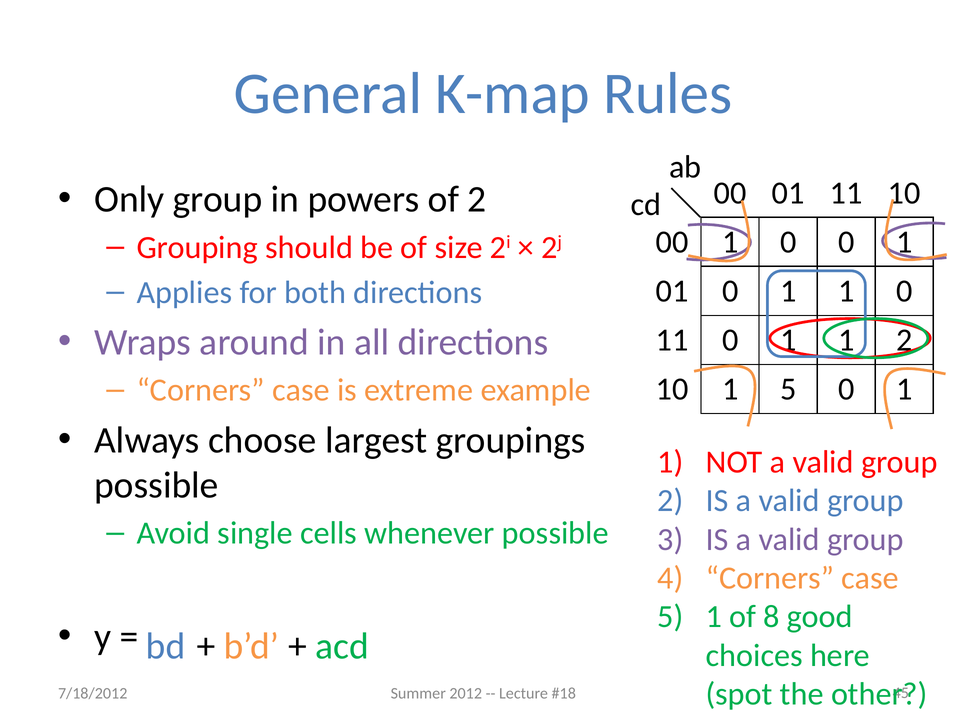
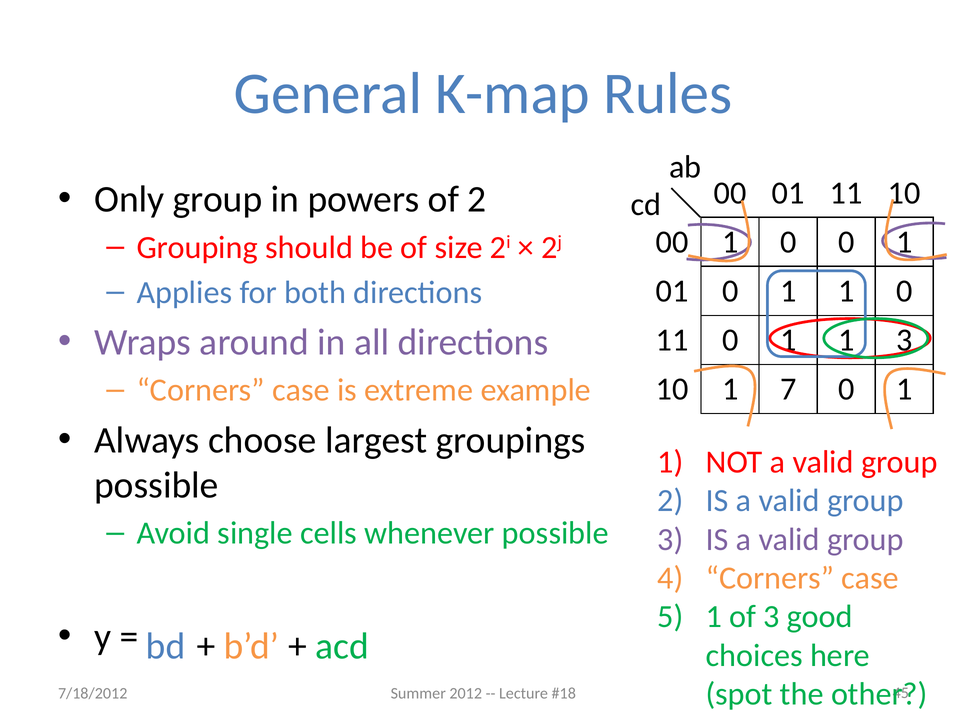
1 2: 2 -> 3 (904, 340)
1 5: 5 -> 7 (788, 389)
of 8: 8 -> 3 (772, 616)
